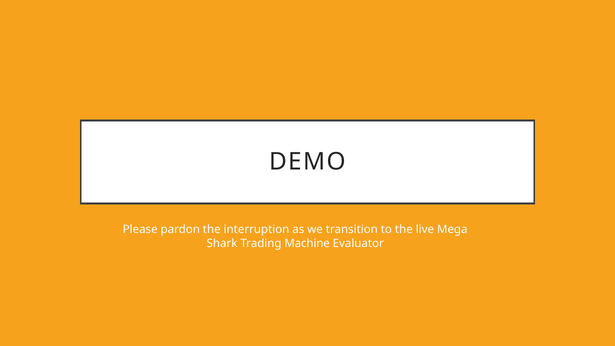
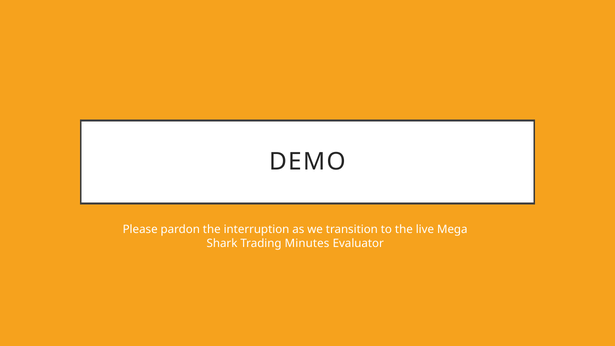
Machine: Machine -> Minutes (307, 243)
